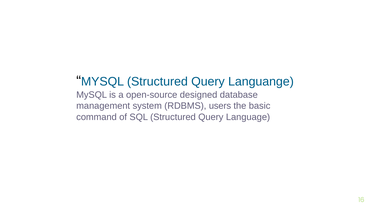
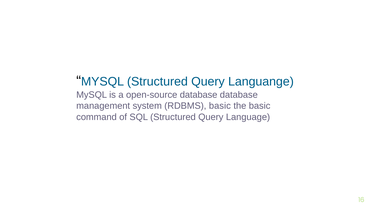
open-source designed: designed -> database (199, 95)
RDBMS users: users -> basic (220, 106)
